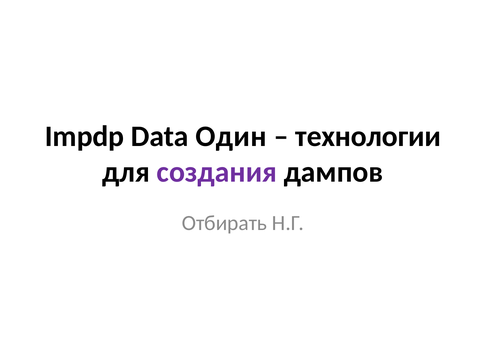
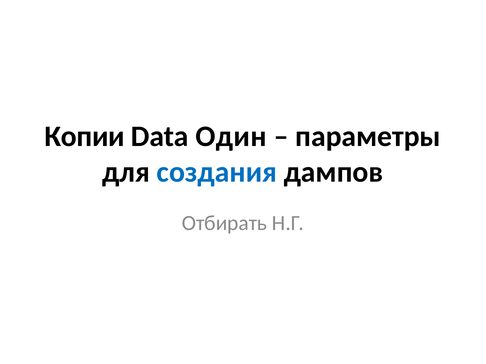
Impdp: Impdp -> Копии (85, 137)
технологии: технологии -> параметры (368, 137)
создания colour: purple -> blue (217, 172)
